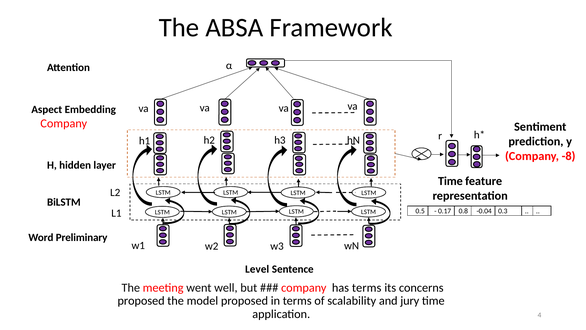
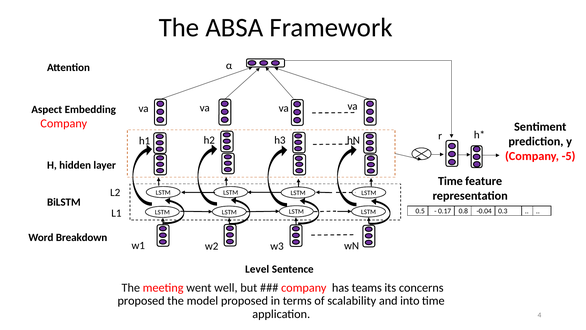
-8: -8 -> -5 (569, 156)
Preliminary: Preliminary -> Breakdown (82, 237)
has terms: terms -> teams (367, 287)
jury: jury -> into (410, 301)
